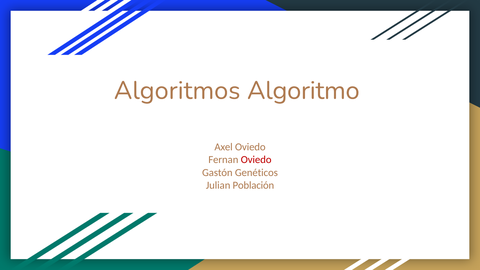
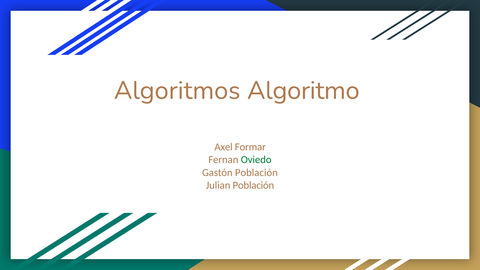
Axel Oviedo: Oviedo -> Formar (250, 147)
Oviedo colour: red -> green (256, 160)
Gastón Genéticos: Genéticos -> Población (256, 173)
